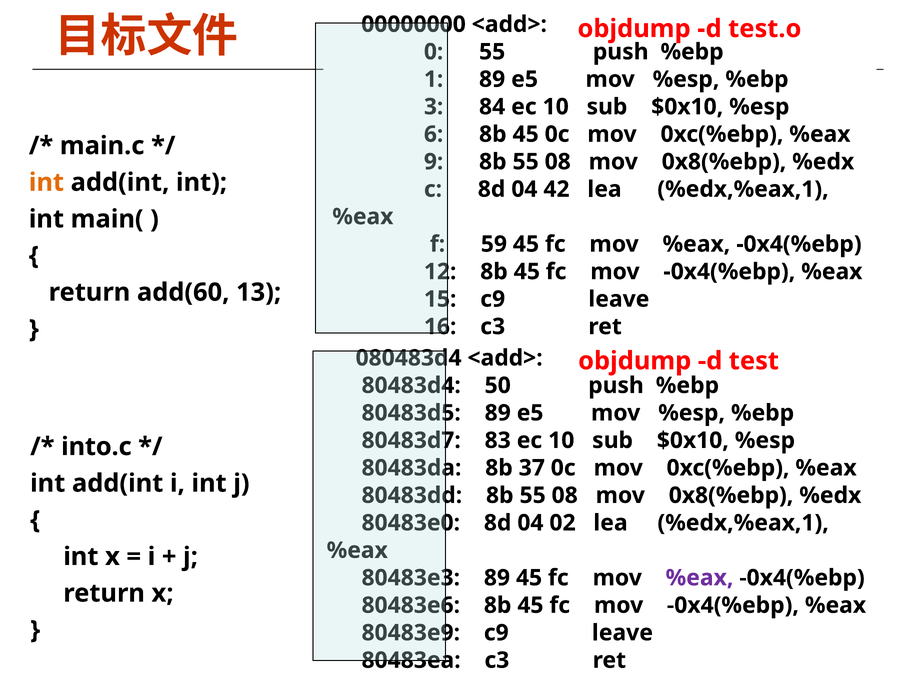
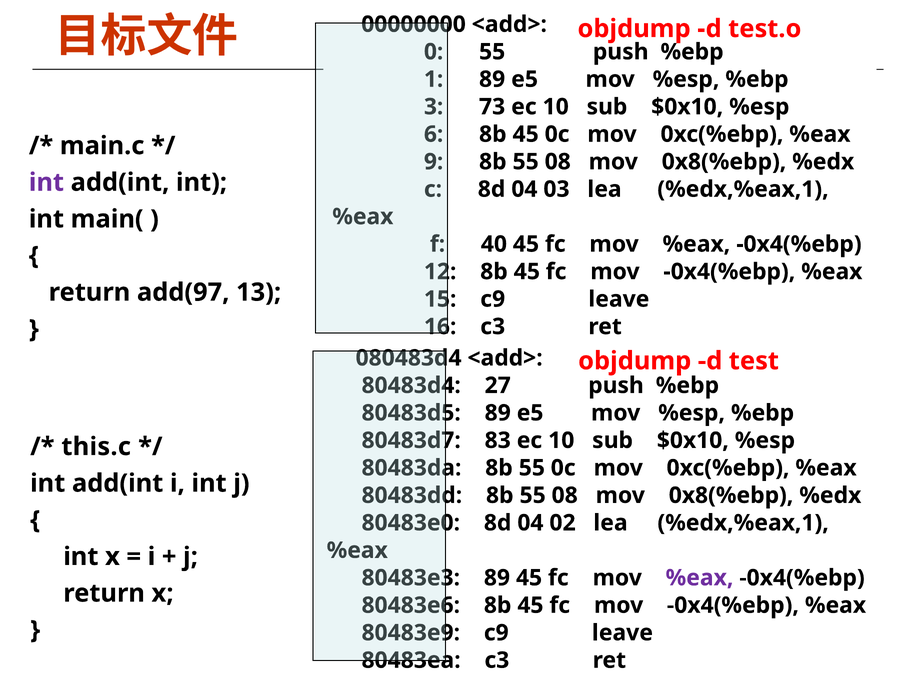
84: 84 -> 73 (492, 107)
int colour: orange -> purple (46, 182)
42: 42 -> 03 (556, 189)
59: 59 -> 40 (494, 244)
add(60: add(60 -> add(97 (183, 292)
50: 50 -> 27 (498, 385)
into.c: into.c -> this.c (96, 447)
37: 37 -> 55 (532, 468)
